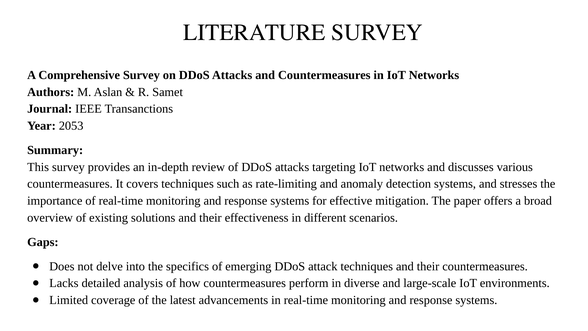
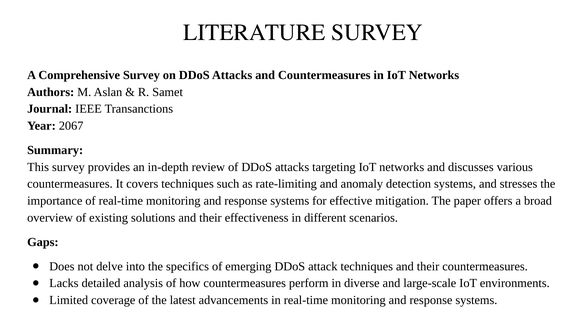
2053: 2053 -> 2067 (71, 126)
